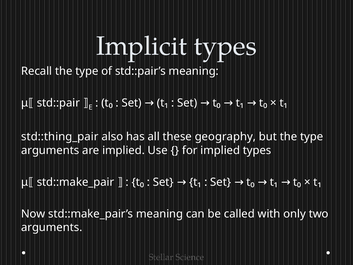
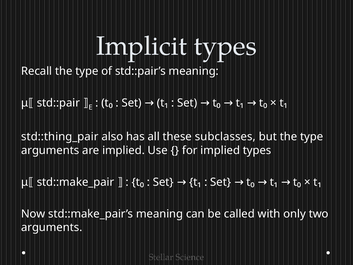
geography: geography -> subclasses (225, 137)
